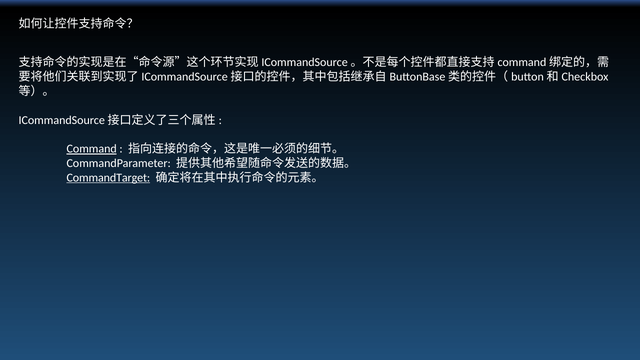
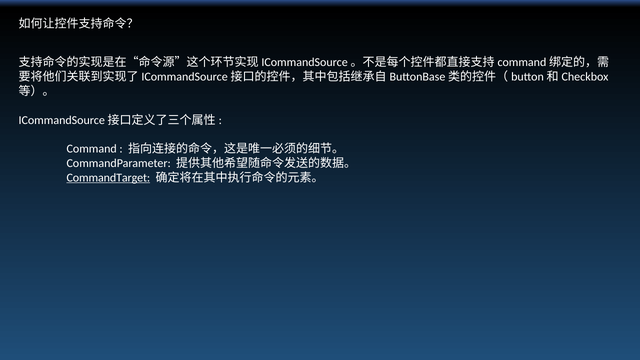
Command underline: present -> none (92, 149)
